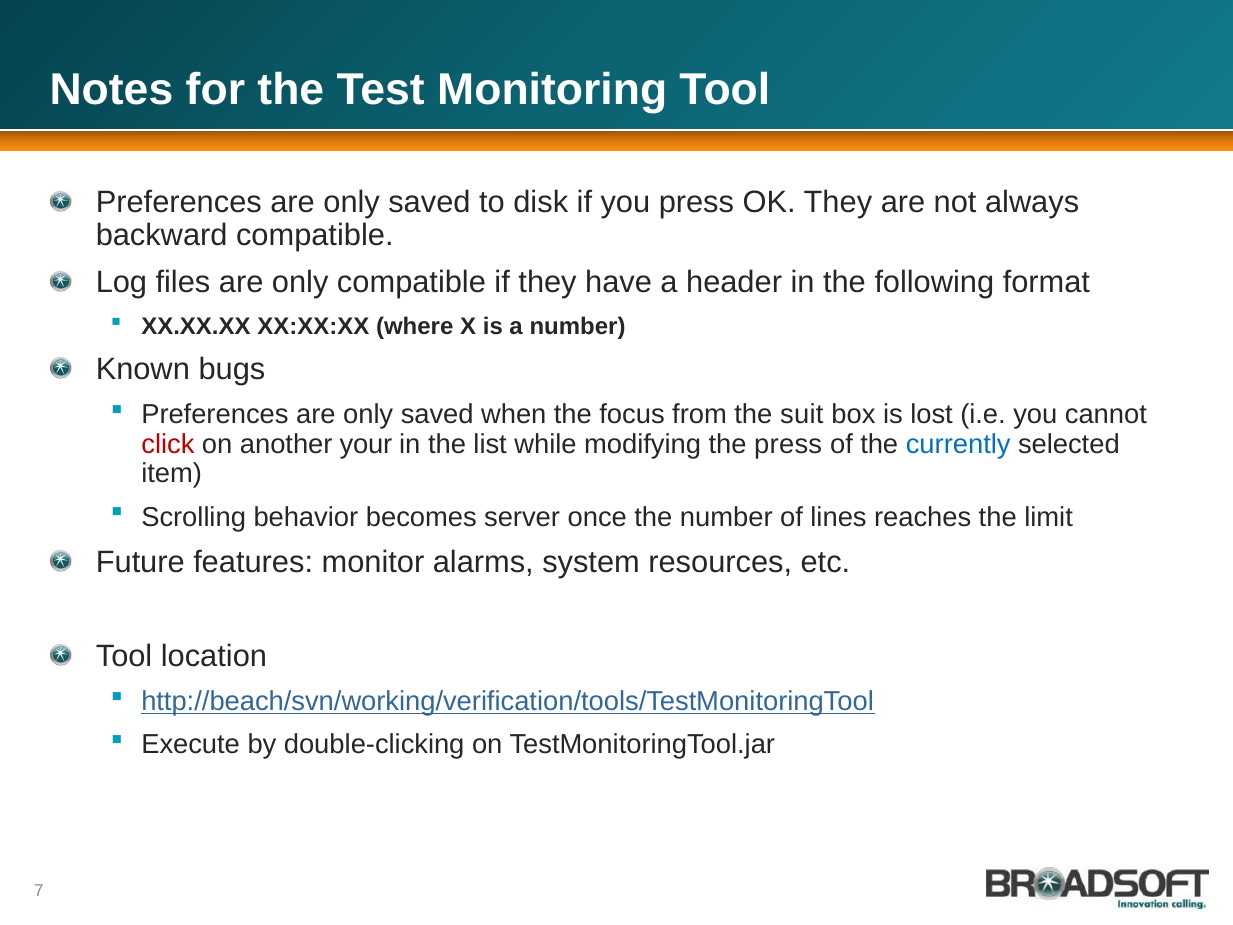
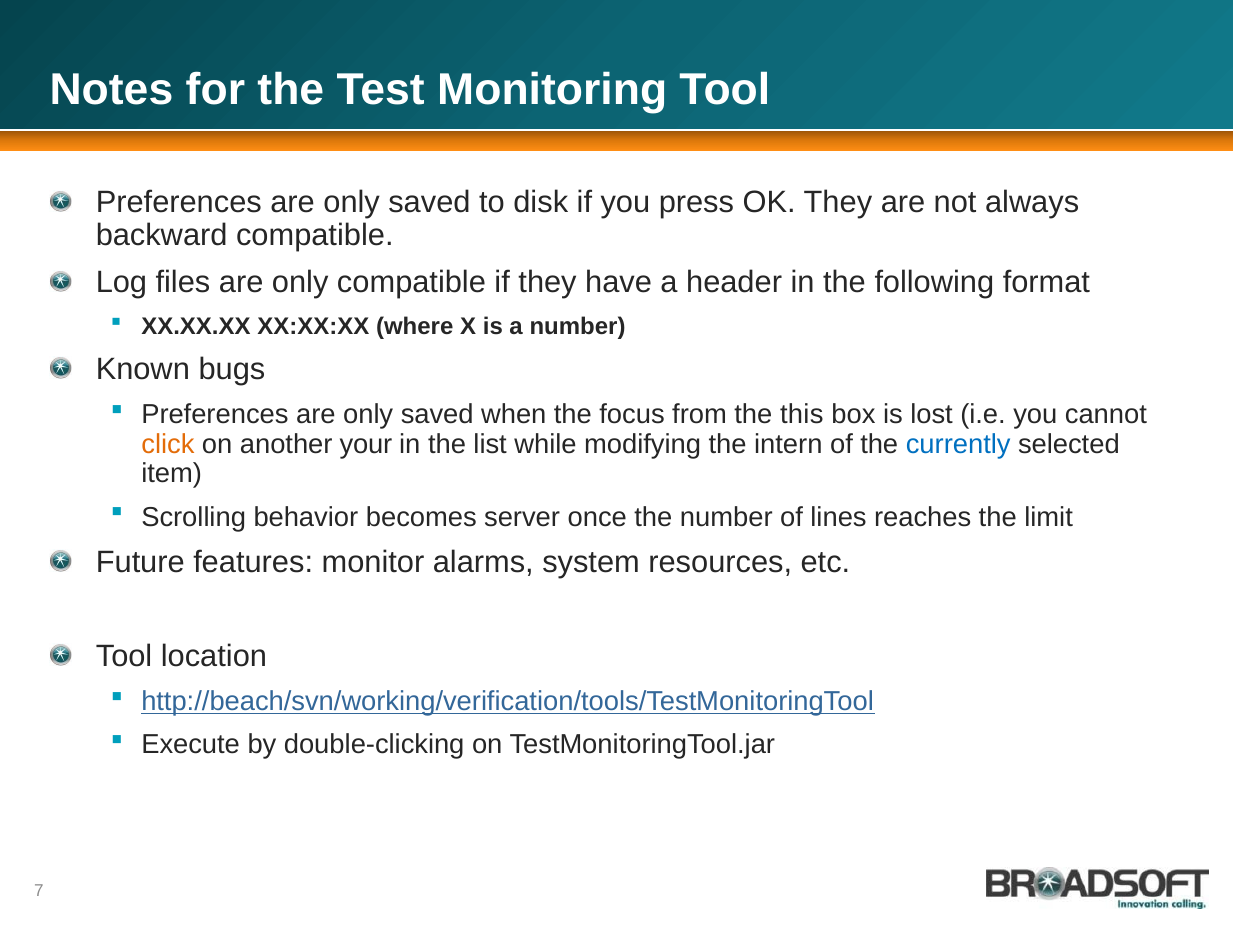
suit: suit -> this (802, 414)
click colour: red -> orange (168, 444)
the press: press -> intern (788, 444)
